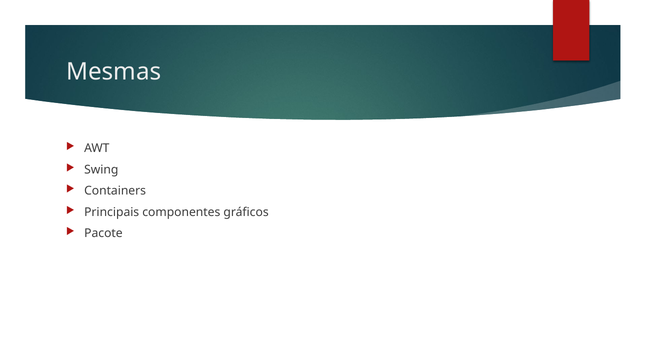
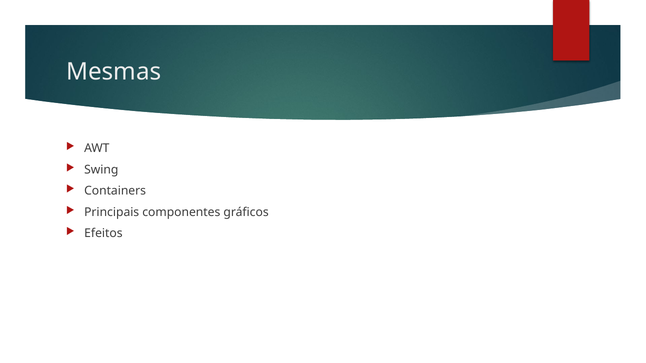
Pacote: Pacote -> Efeitos (103, 234)
